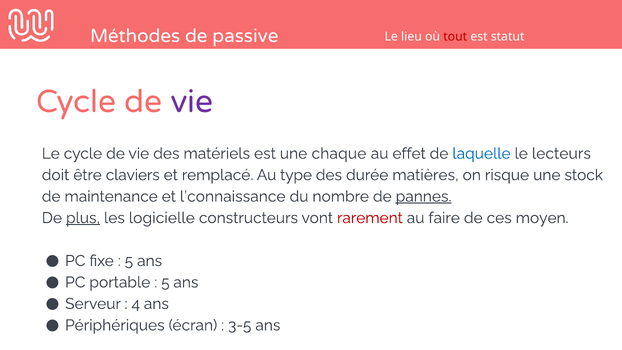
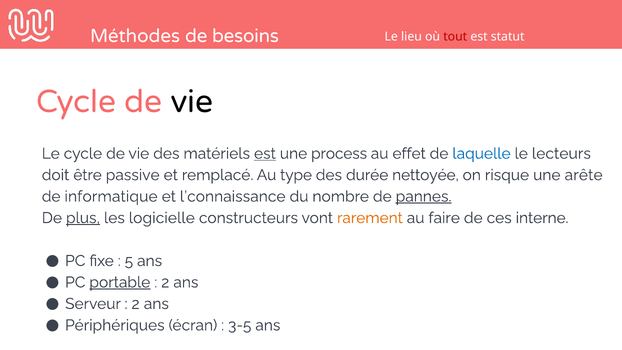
passive: passive -> besoins (246, 36)
vie colour: purple -> black (192, 102)
est underline: none -> present (265, 154)
chaque: chaque -> process (339, 154)
claviers: claviers -> passive (133, 175)
matières: matières -> nettoyée (426, 175)
stock: stock -> arête (584, 175)
maintenance: maintenance -> informatique (111, 196)
rarement colour: red -> orange (370, 218)
moyen: moyen -> interne (542, 218)
portable underline: none -> present (120, 282)
5: 5 -> 2 (165, 282)
4: 4 -> 2 (136, 304)
